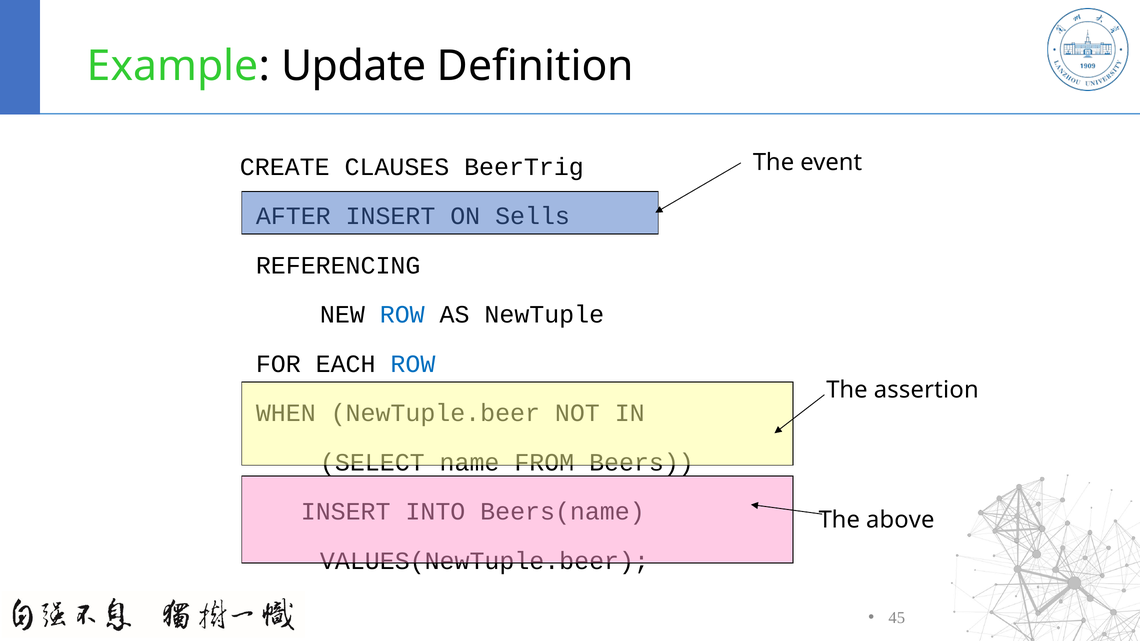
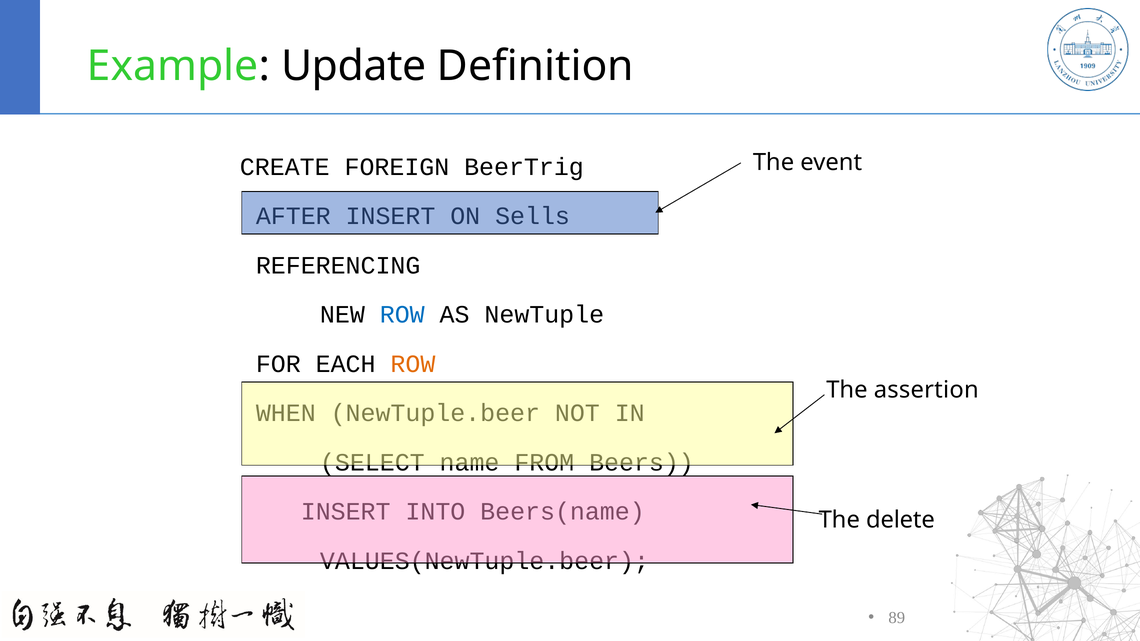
CLAUSES: CLAUSES -> FOREIGN (397, 167)
ROW colour: blue -> orange (413, 364)
above: above -> delete (900, 520)
45: 45 -> 89 (897, 618)
